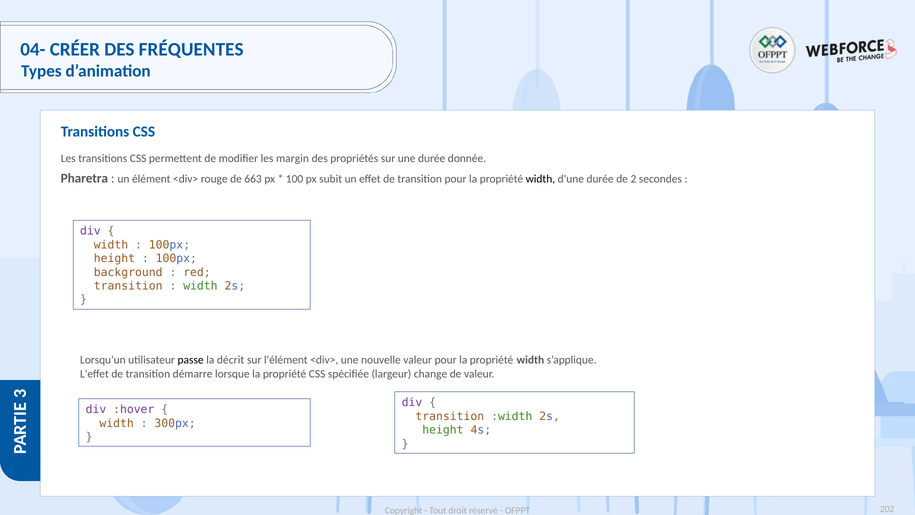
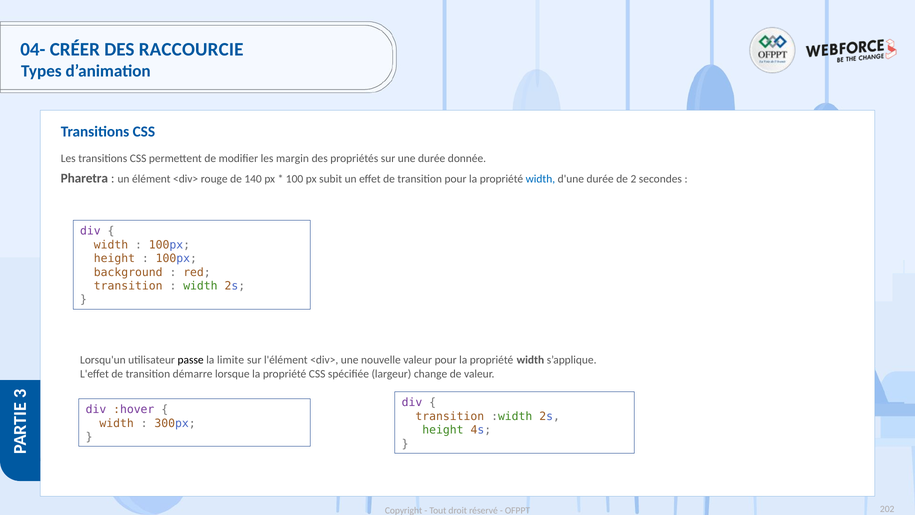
FRÉQUENTES: FRÉQUENTES -> RACCOURCIE (191, 49)
663: 663 -> 140 (253, 179)
width colour: black -> blue (540, 179)
décrit: décrit -> limite (231, 360)
